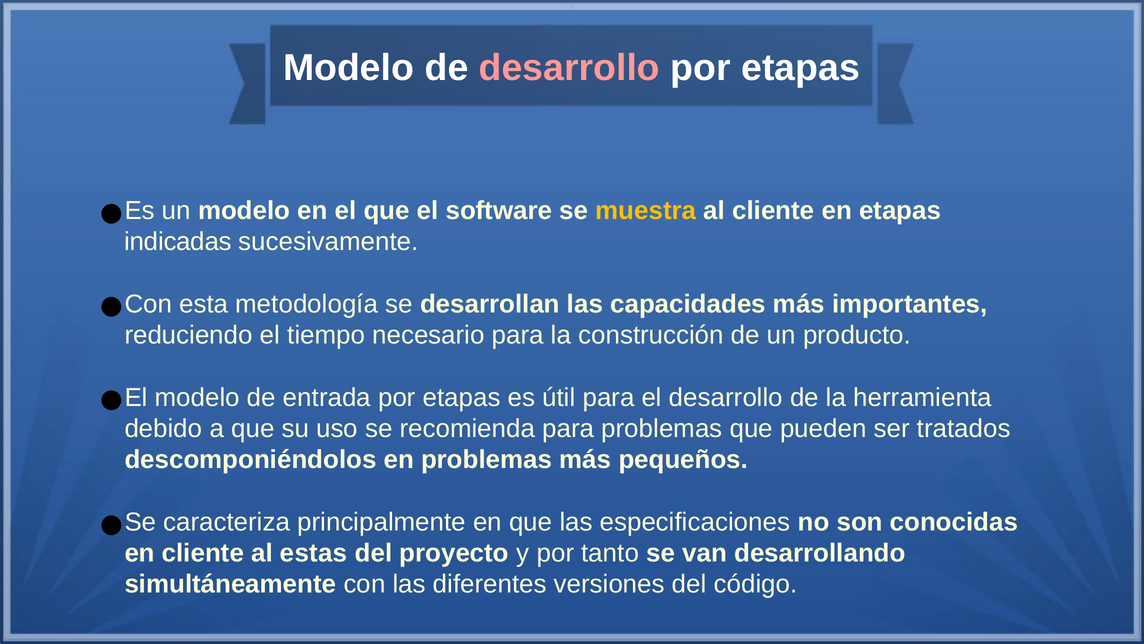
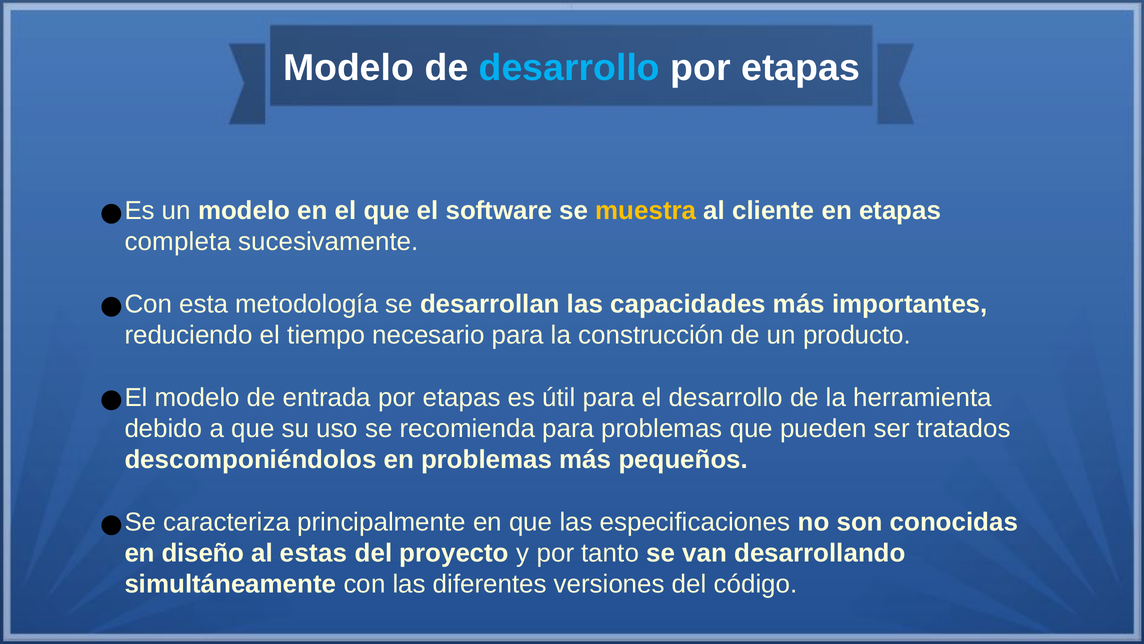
desarrollo colour: pink -> light blue (569, 68)
indicadas: indicadas -> completa (178, 242)
en cliente: cliente -> diseño (203, 553)
